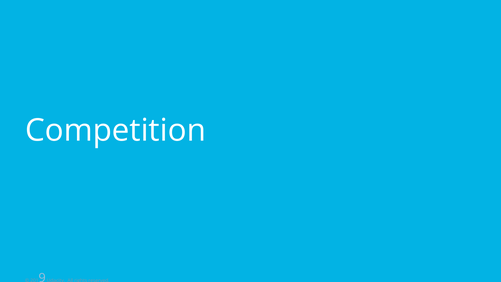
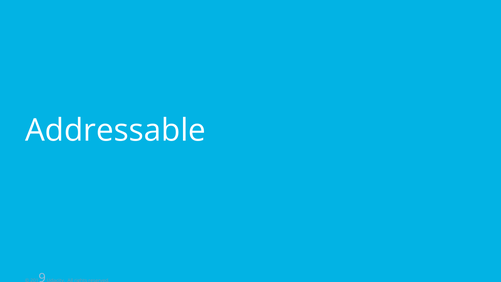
Competition: Competition -> Addressable (115, 131)
